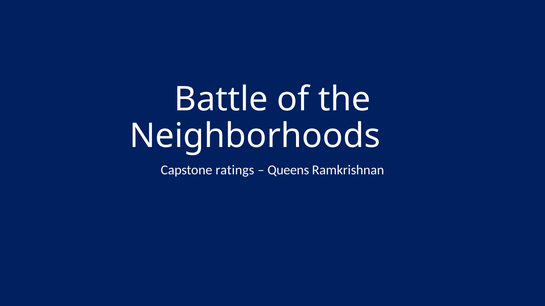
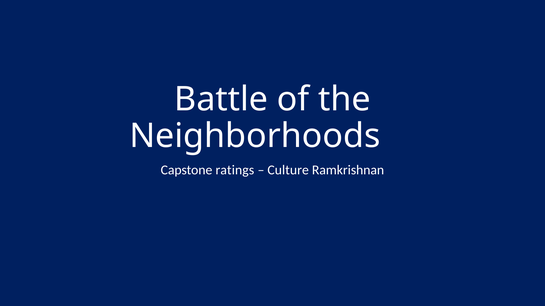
Queens: Queens -> Culture (288, 170)
